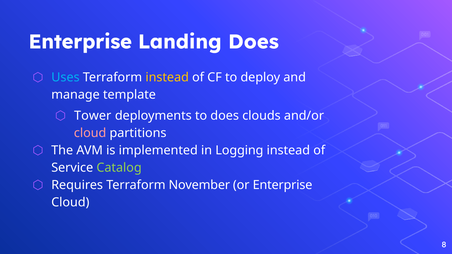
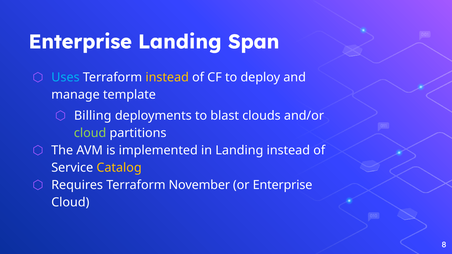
Landing Does: Does -> Span (254, 42)
Tower: Tower -> Billing (93, 116)
to does: does -> blast (225, 116)
cloud colour: pink -> light green (90, 133)
in Logging: Logging -> Landing (239, 151)
Catalog colour: light green -> yellow (119, 168)
